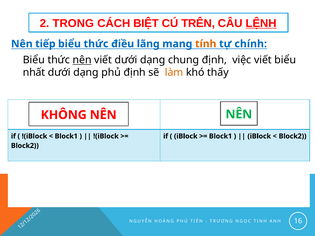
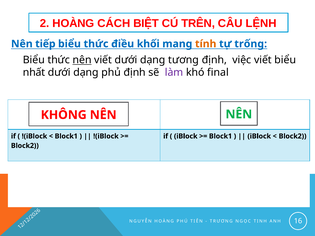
2 TRONG: TRONG -> HOÀNG (73, 23)
LỆNH underline: present -> none (261, 23)
lãng: lãng -> khối (148, 44)
chính: chính -> trống (251, 44)
chung: chung -> tương (184, 60)
làm colour: orange -> purple (174, 73)
thấy: thấy -> final (218, 73)
